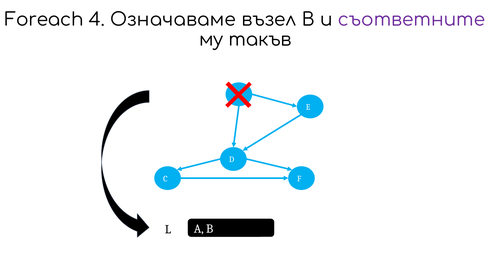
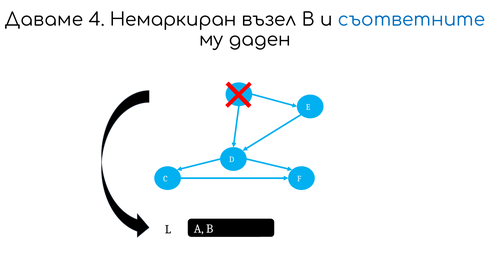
Foreach: Foreach -> Даваме (44, 20)
Означаваме: Означаваме -> Немаркиран (173, 20)
съответните colour: purple -> blue (412, 20)
такъв: такъв -> даден (260, 40)
